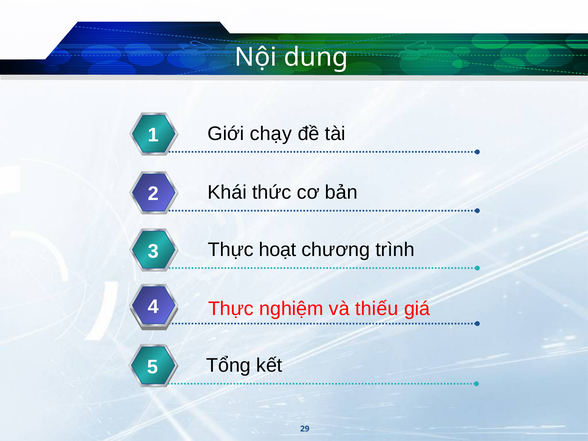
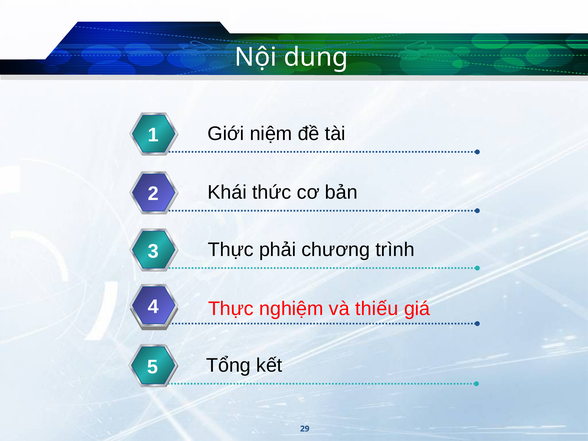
chạy: chạy -> niệm (271, 134)
hoạt: hoạt -> phải (278, 250)
